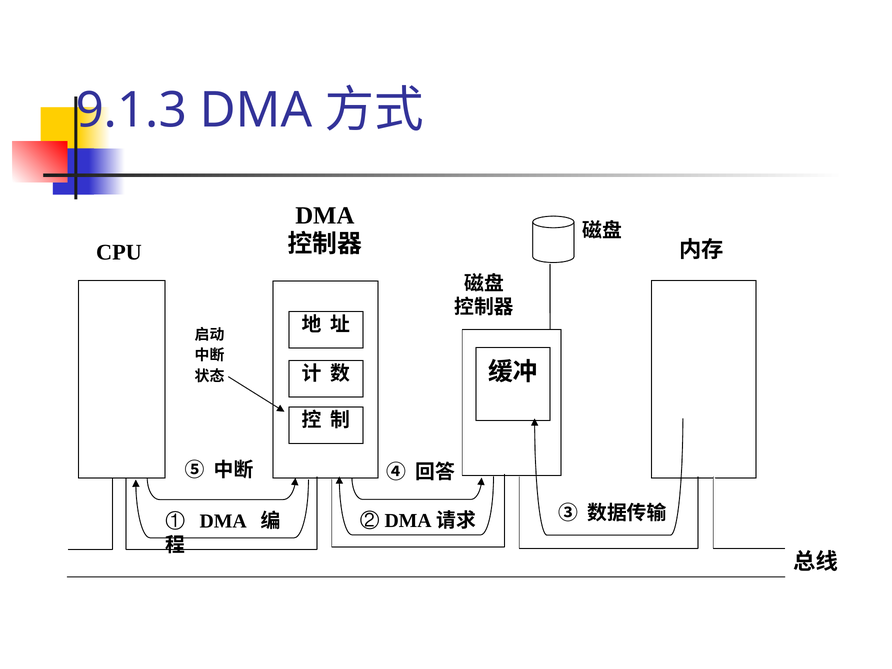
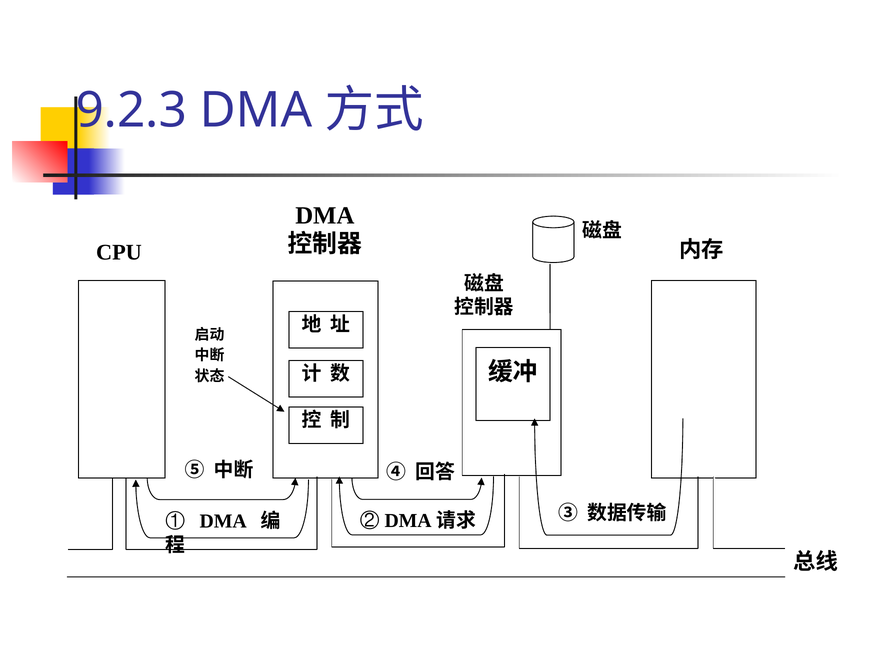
9.1.3: 9.1.3 -> 9.2.3 (131, 111)
